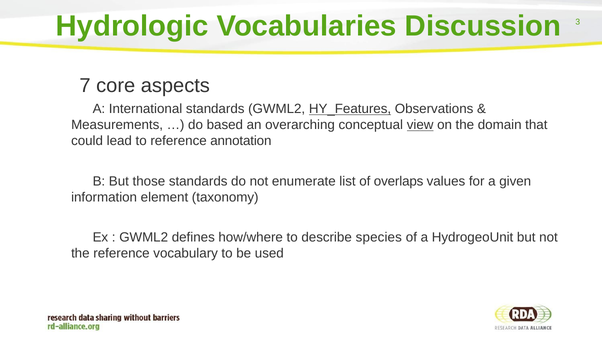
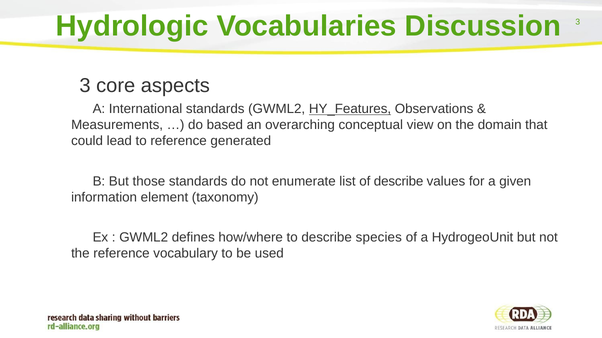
7: 7 -> 3 (85, 86)
view underline: present -> none (420, 125)
annotation: annotation -> generated (241, 141)
of overlaps: overlaps -> describe (399, 181)
